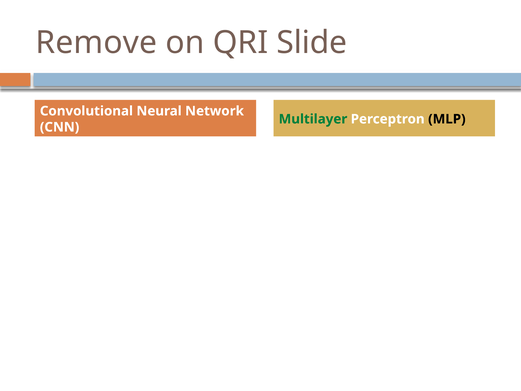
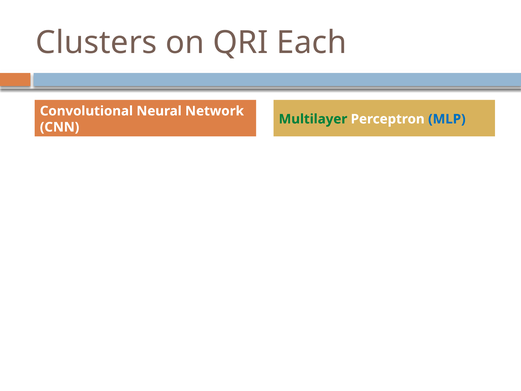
Remove: Remove -> Clusters (96, 43)
Slide: Slide -> Each (312, 43)
MLP colour: black -> blue (447, 119)
